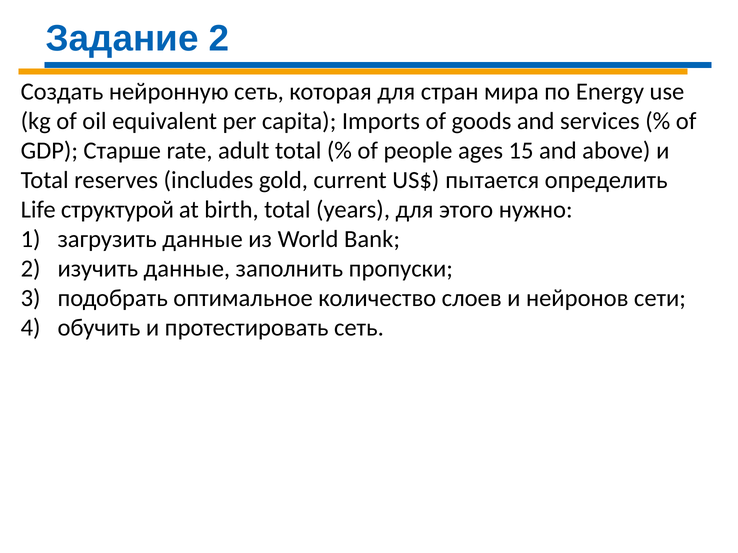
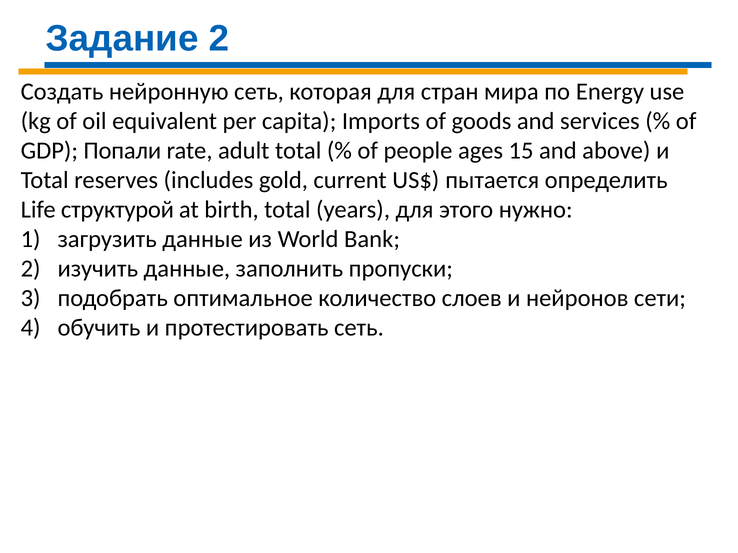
Старше: Старше -> Попали (122, 151)
